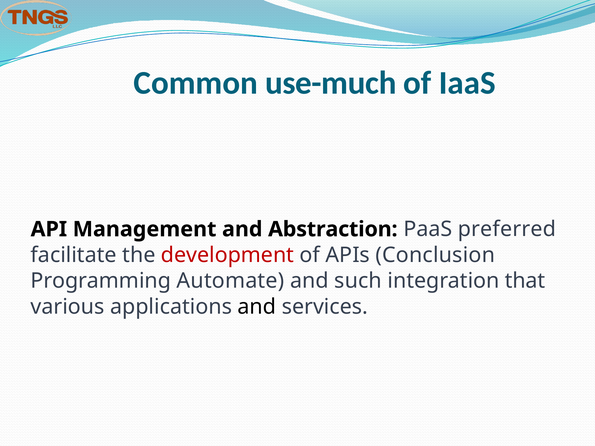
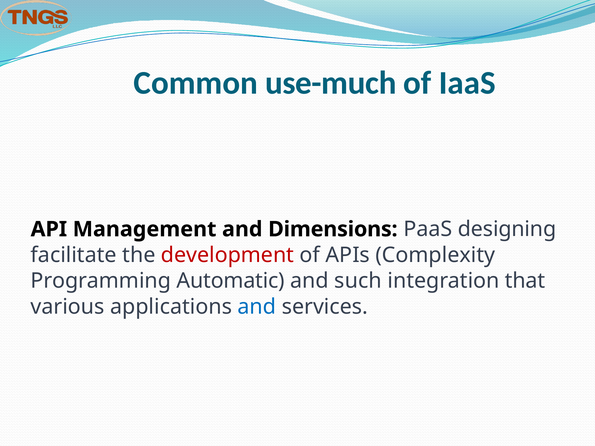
Abstraction: Abstraction -> Dimensions (333, 229)
preferred: preferred -> designing (507, 229)
Conclusion: Conclusion -> Complexity (435, 255)
Automate: Automate -> Automatic (231, 281)
and colour: black -> blue (257, 307)
